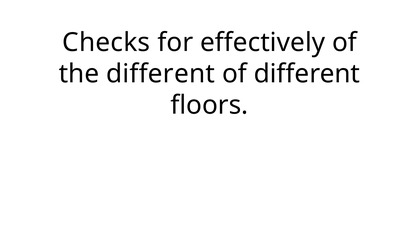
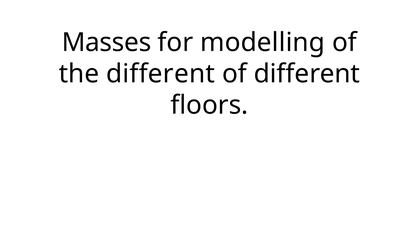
Checks: Checks -> Masses (106, 42)
effectively: effectively -> modelling (263, 42)
